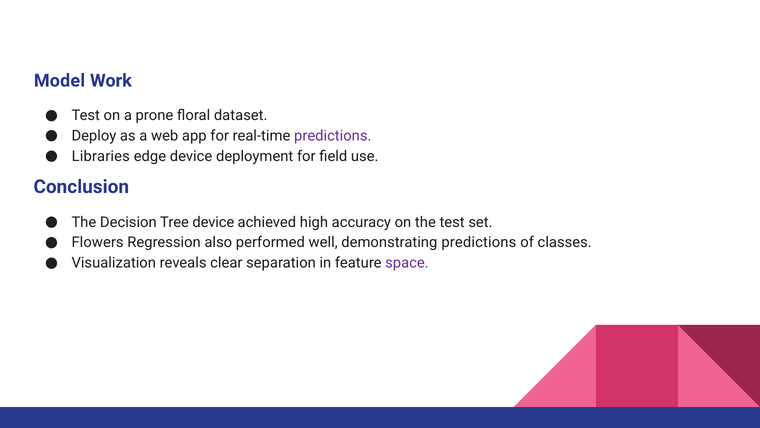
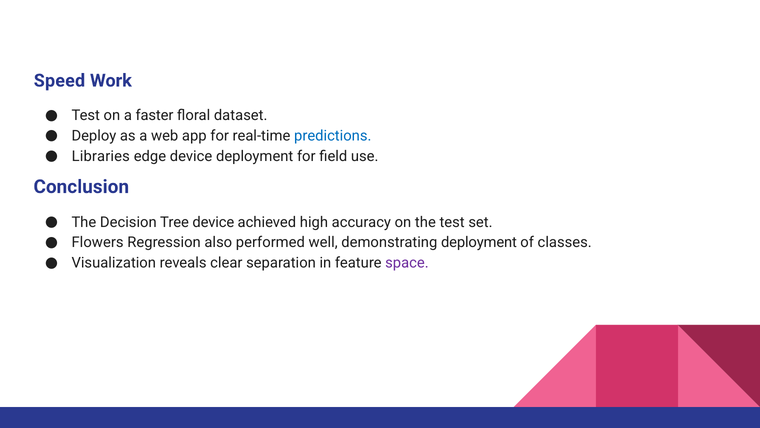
Model: Model -> Speed (59, 81)
prone: prone -> faster (154, 115)
predictions colour: purple -> blue (333, 136)
demonstrating predictions: predictions -> deployment (479, 242)
